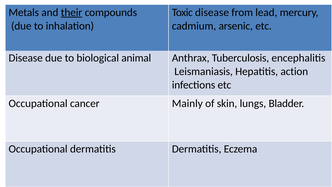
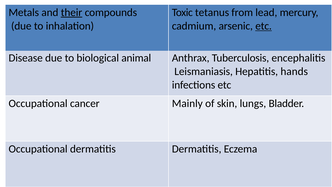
Toxic disease: disease -> tetanus (212, 12)
etc underline: none -> present (264, 26)
action: action -> hands (294, 71)
